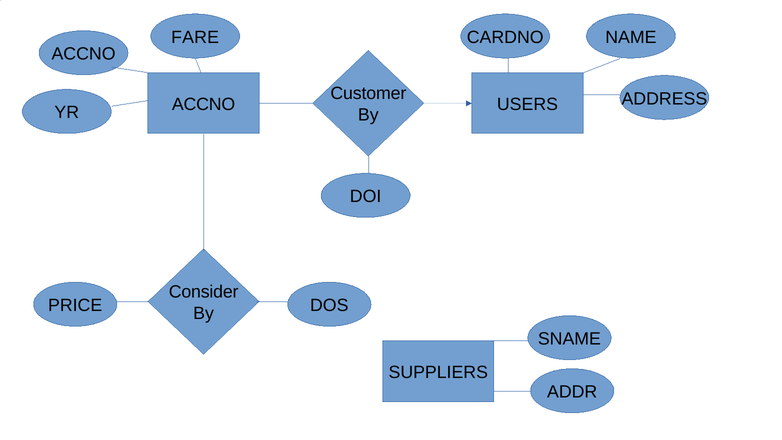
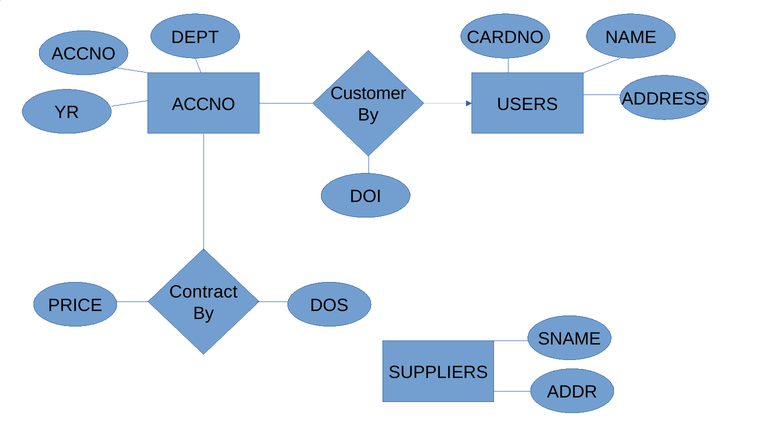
FARE: FARE -> DEPT (195, 37)
Consider: Consider -> Contract (203, 292)
